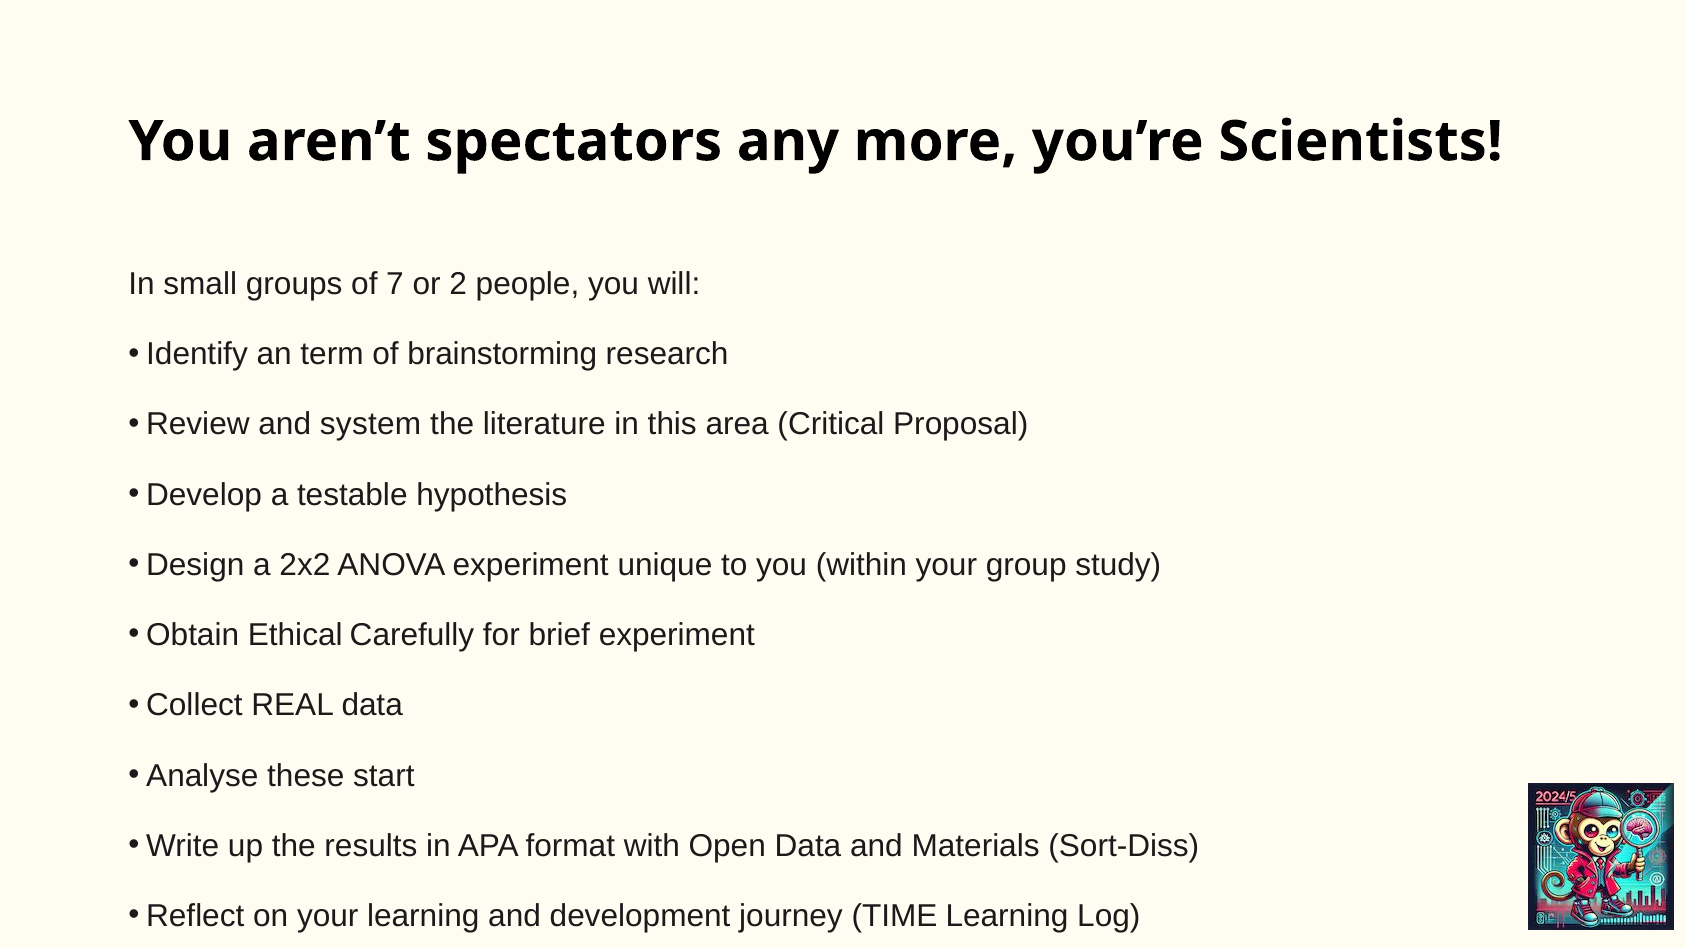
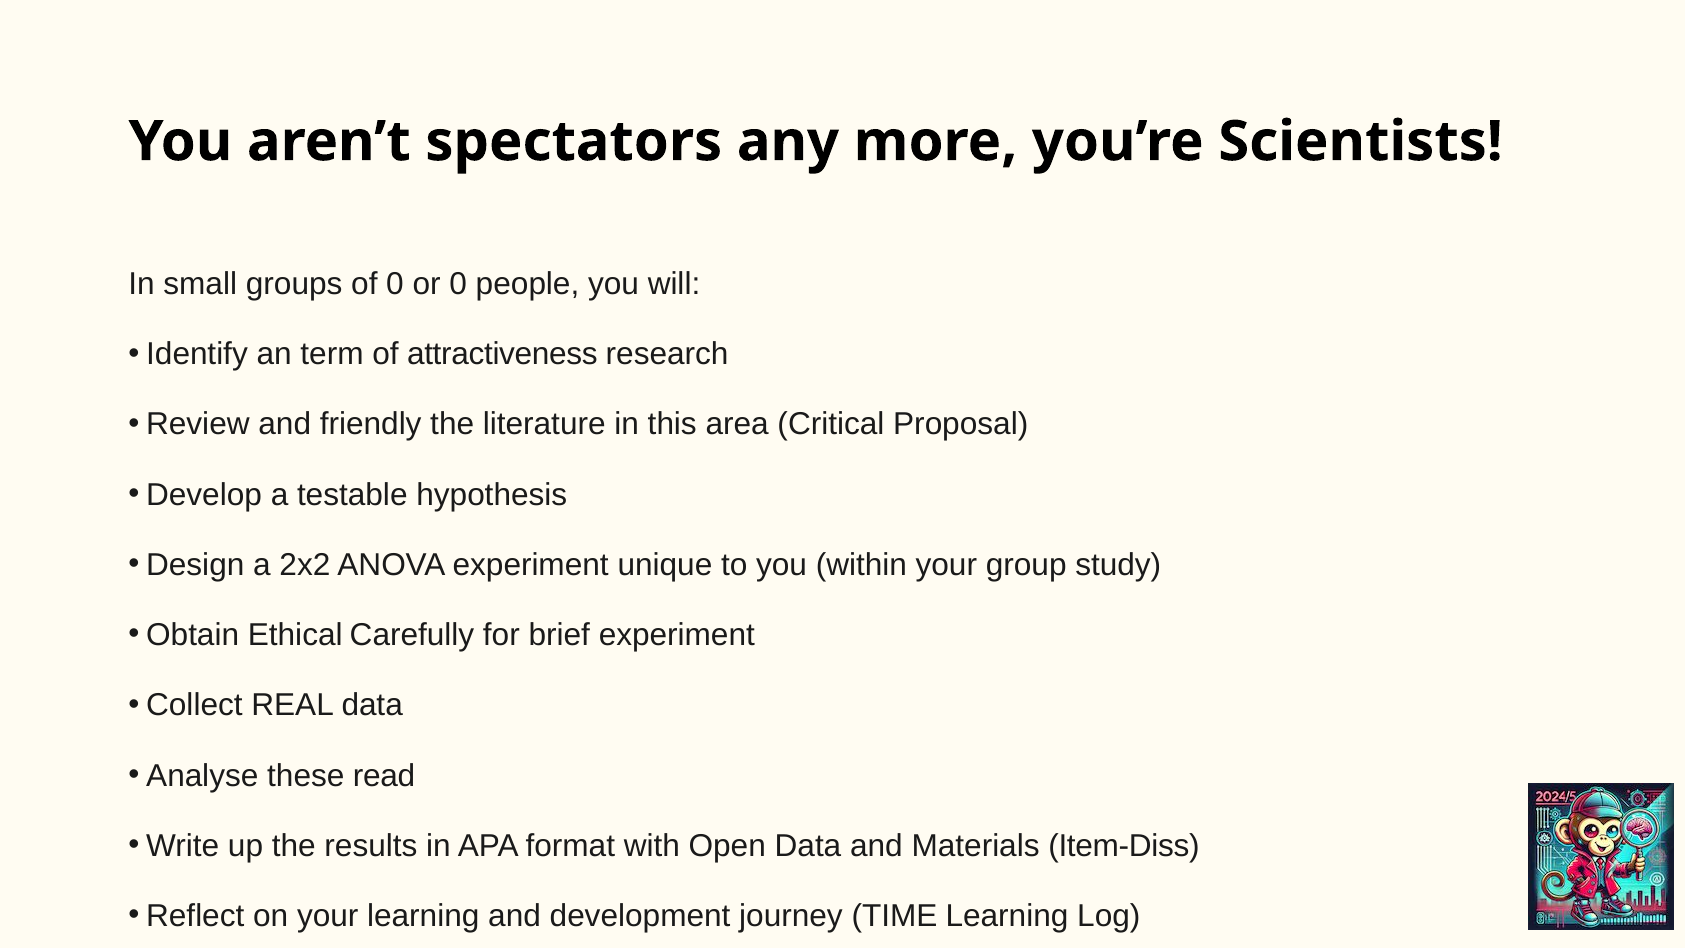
of 7: 7 -> 0 (395, 284)
or 2: 2 -> 0 (458, 284)
brainstorming: brainstorming -> attractiveness (502, 354)
system: system -> friendly (371, 424)
start: start -> read (384, 775)
Sort-Diss: Sort-Diss -> Item-Diss (1124, 846)
